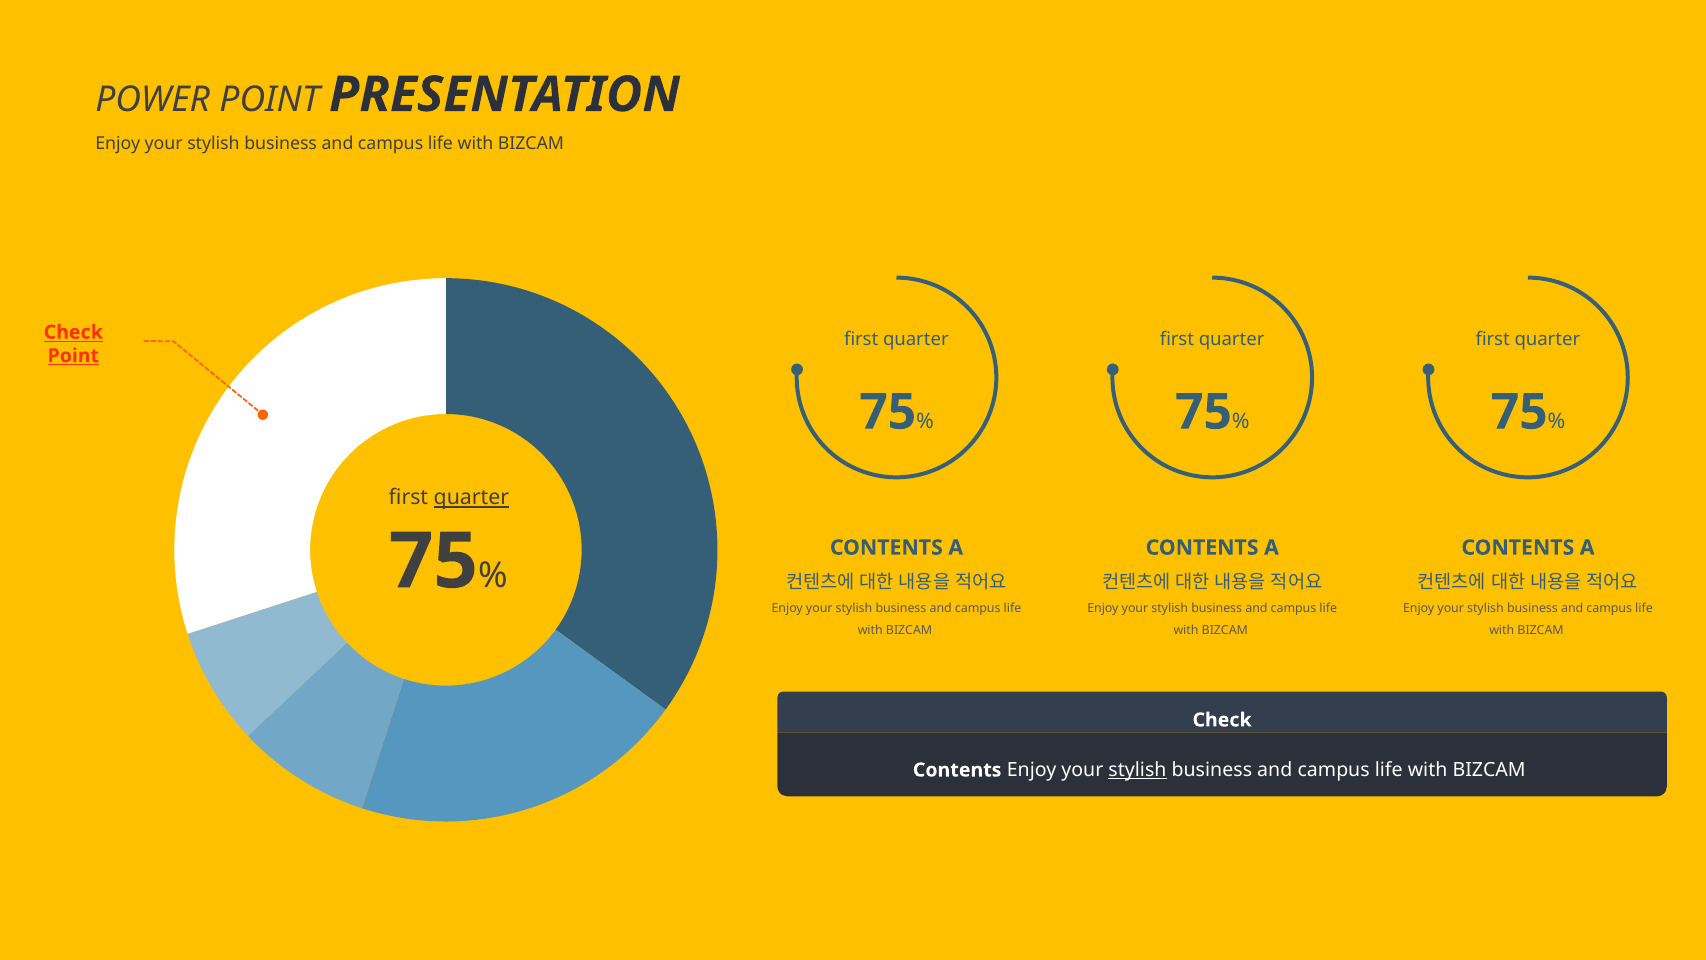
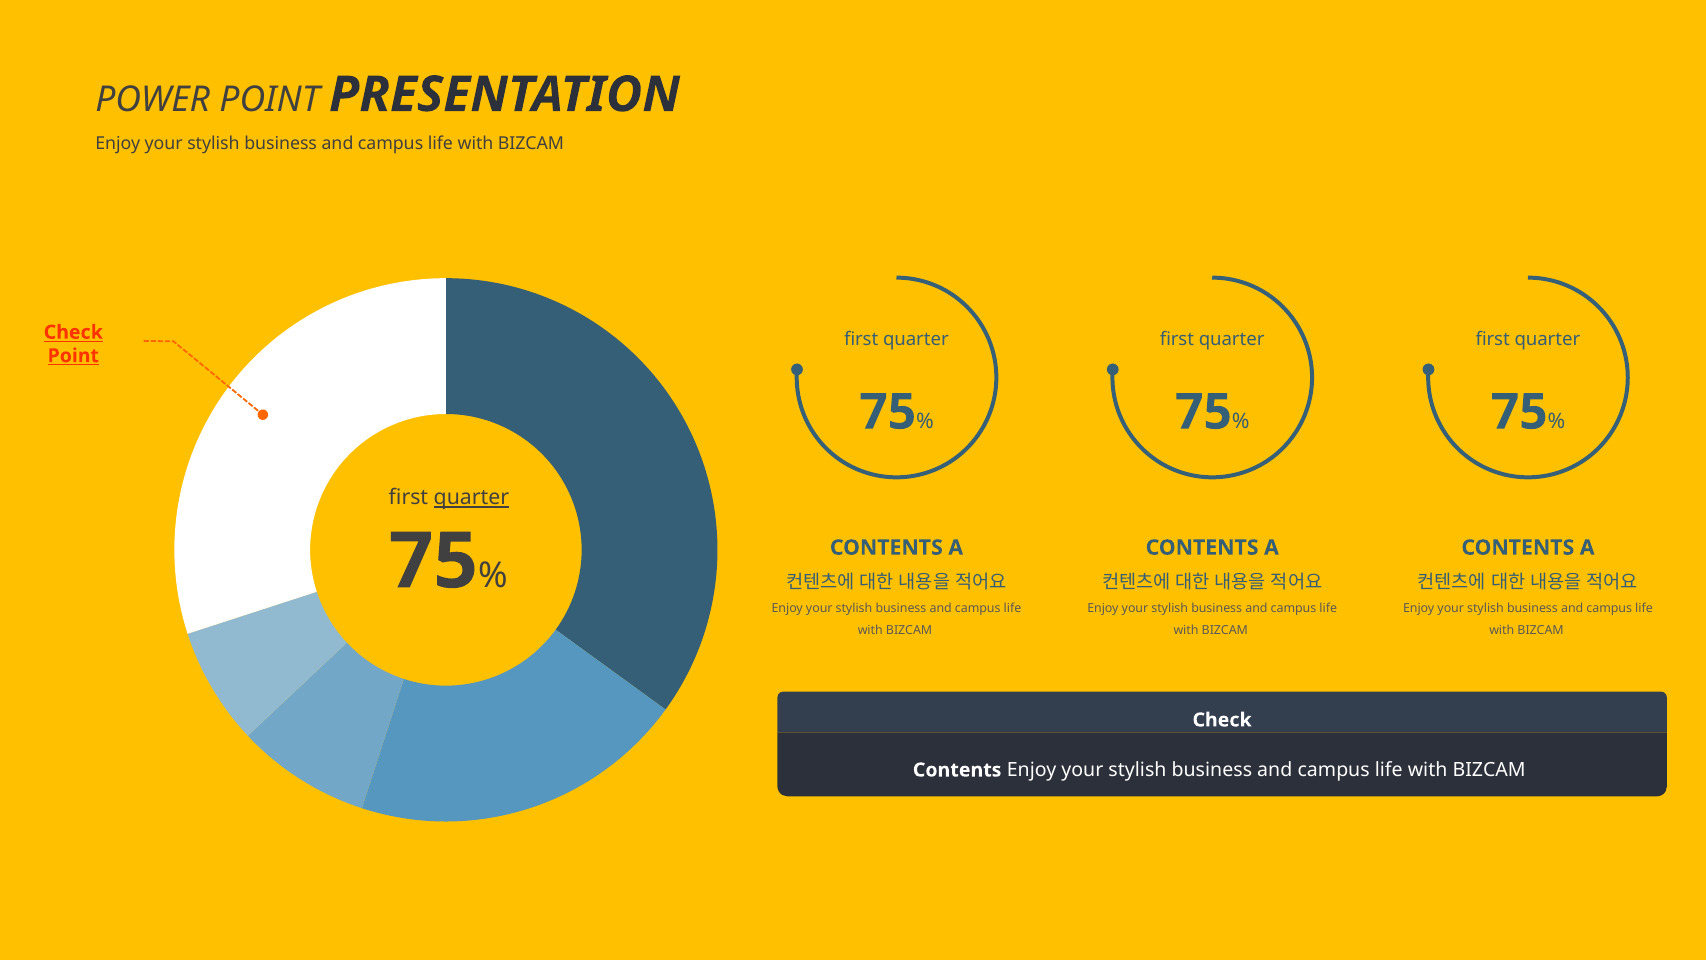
stylish underline: present -> none (1137, 770)
